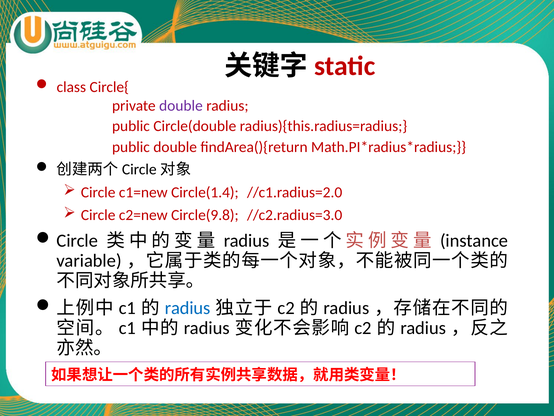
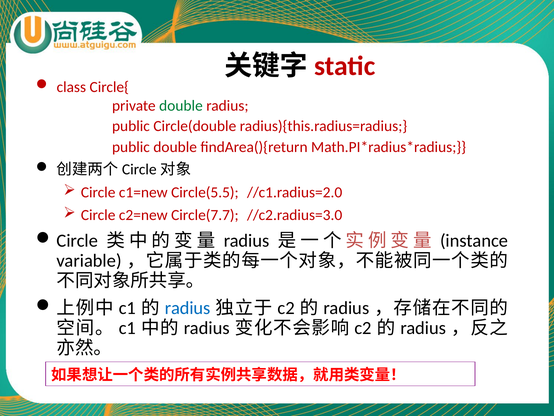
double colour: purple -> green (181, 106)
Circle(1.4: Circle(1.4 -> Circle(5.5 (205, 192)
Circle(9.8: Circle(9.8 -> Circle(7.7 (205, 215)
